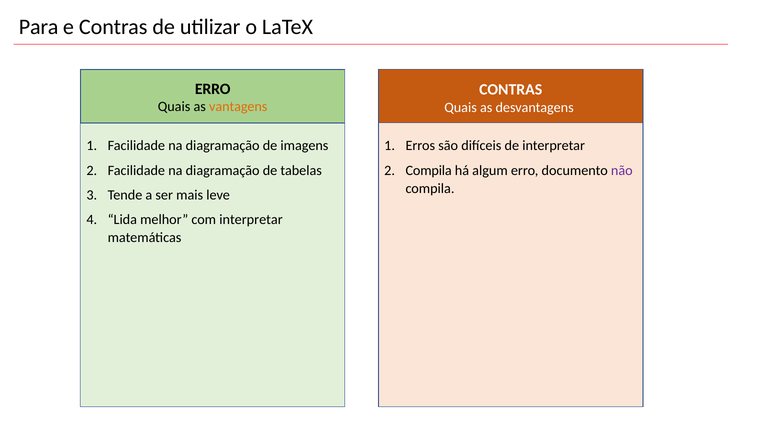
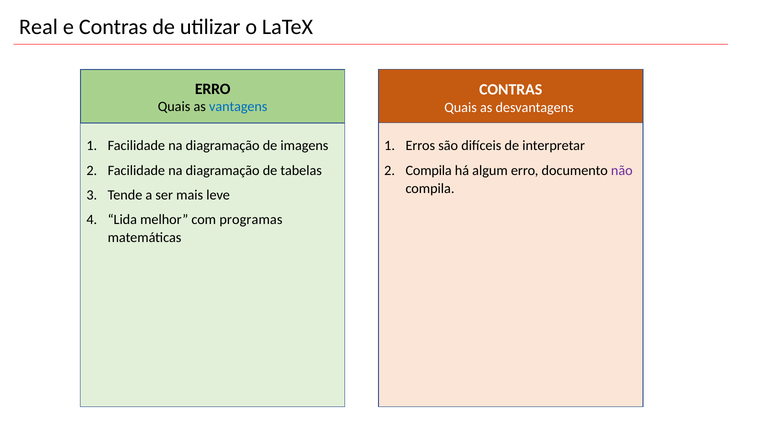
Para: Para -> Real (38, 27)
vantagens colour: orange -> blue (238, 107)
com interpretar: interpretar -> programas (251, 219)
